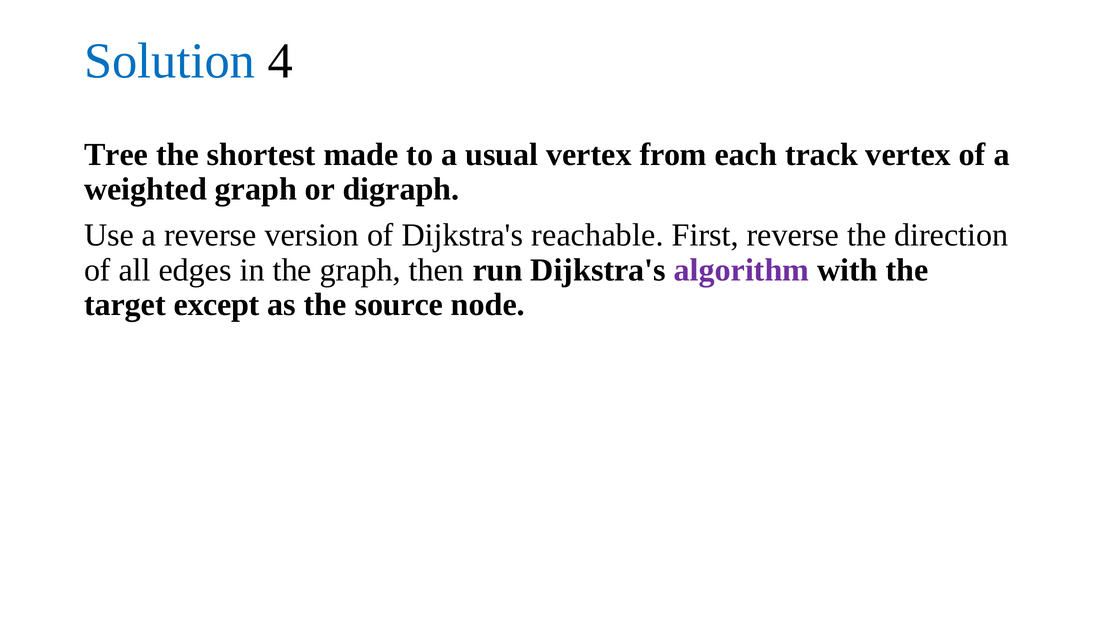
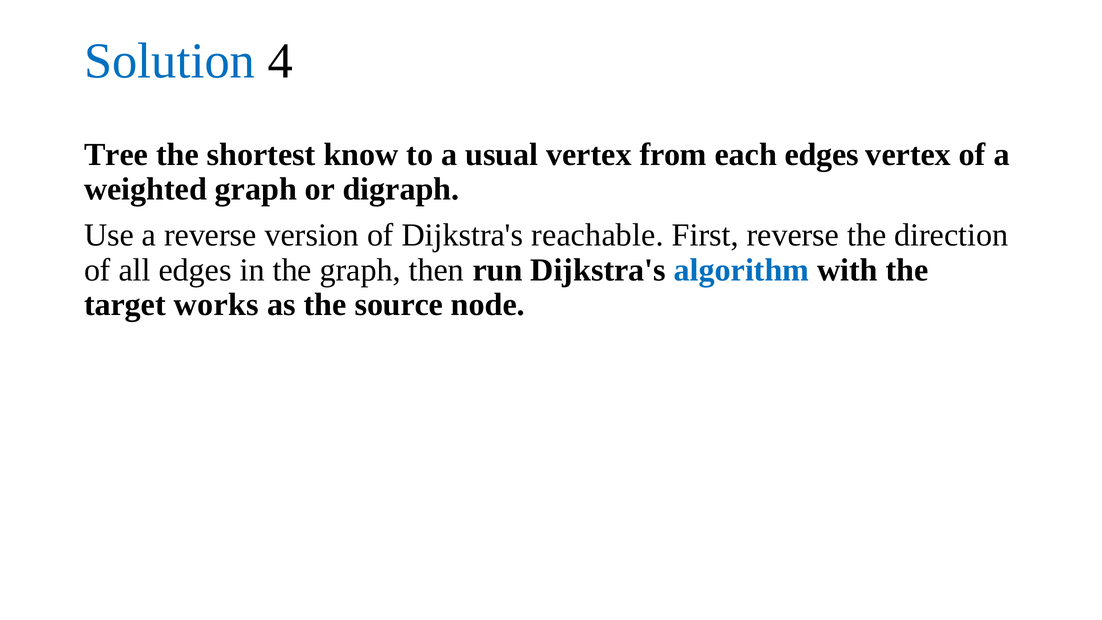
made: made -> know (361, 154)
each track: track -> edges (822, 154)
algorithm colour: purple -> blue (741, 270)
except: except -> works (216, 304)
